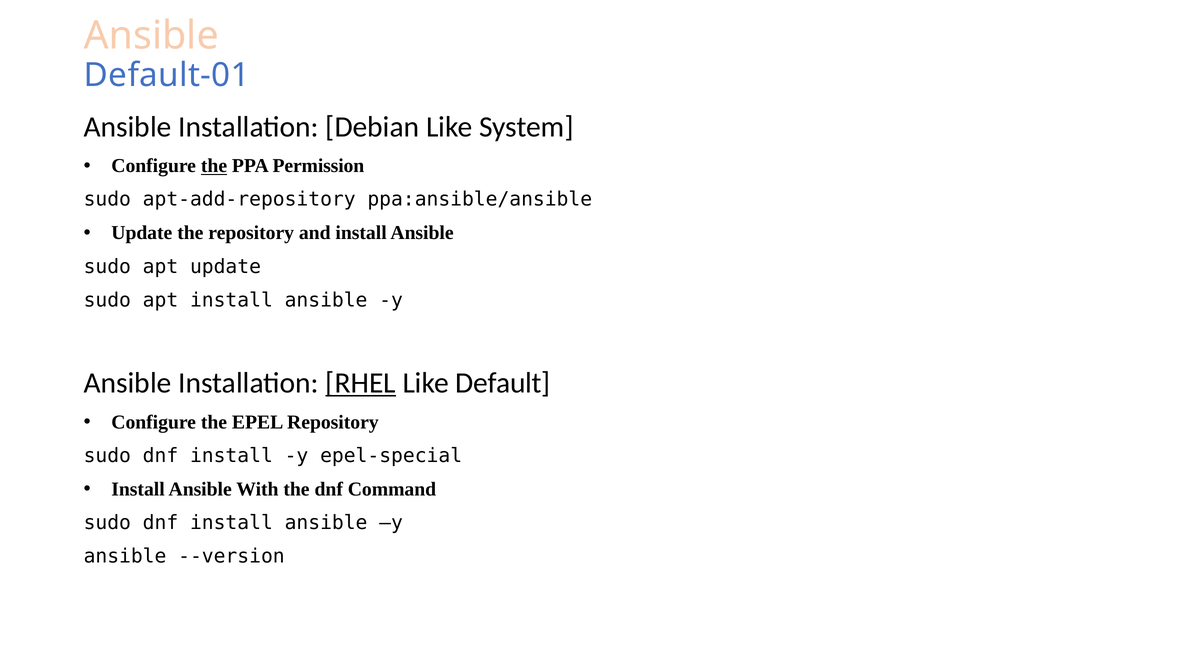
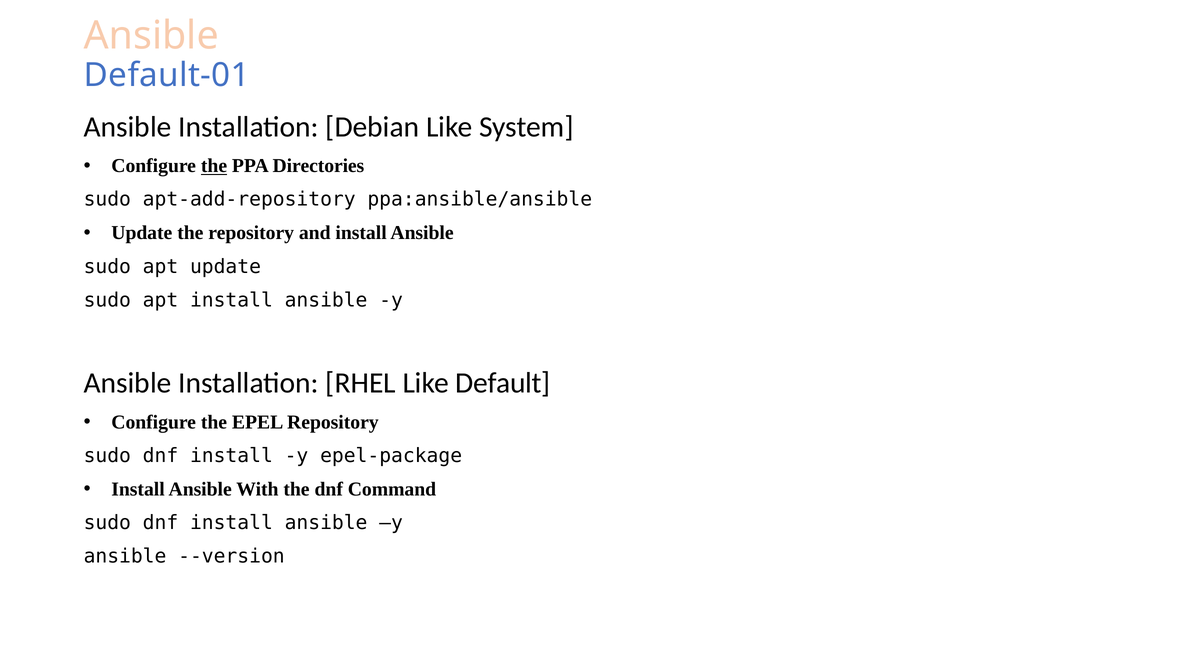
Permission: Permission -> Directories (318, 166)
RHEL underline: present -> none (361, 383)
epel-special: epel-special -> epel-package (391, 456)
